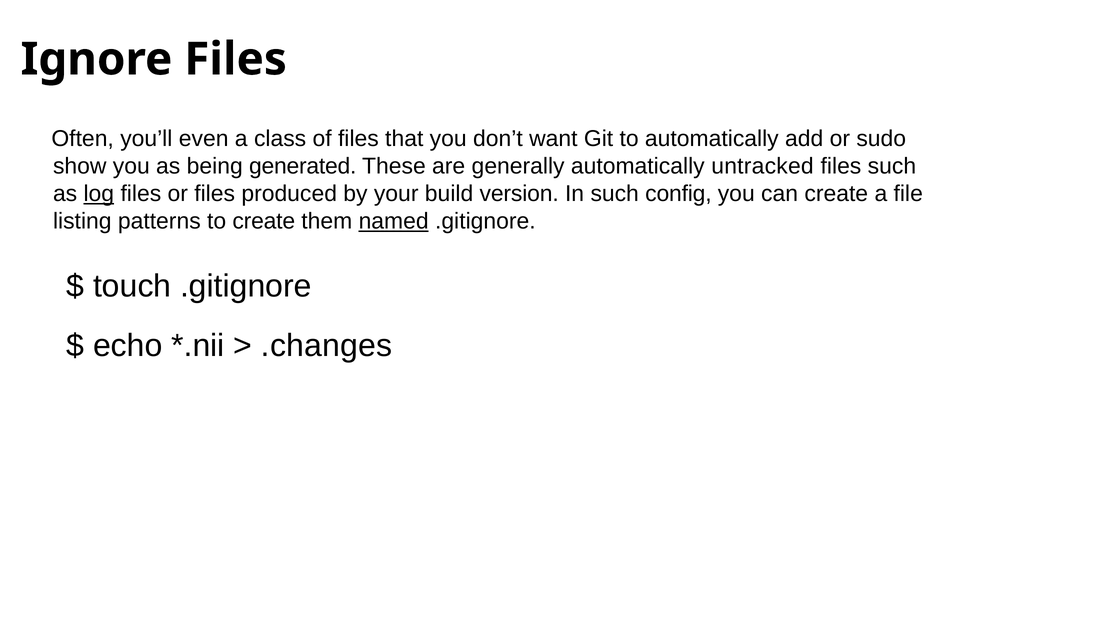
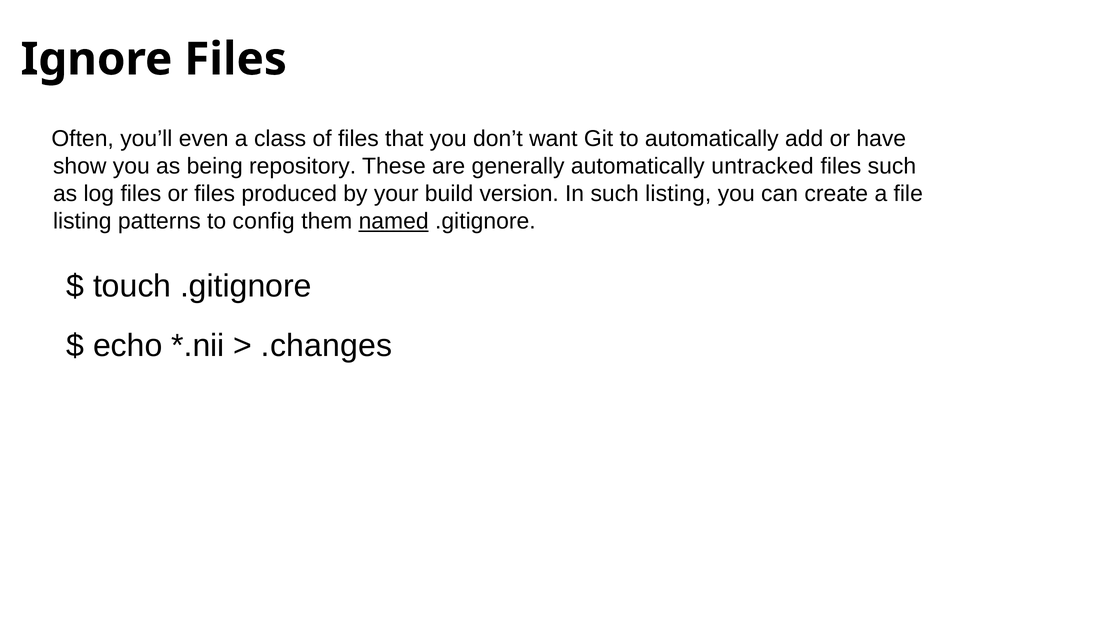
sudo: sudo -> have (881, 139)
generated: generated -> repository (303, 166)
log underline: present -> none (99, 194)
such config: config -> listing (678, 194)
to create: create -> config (264, 221)
